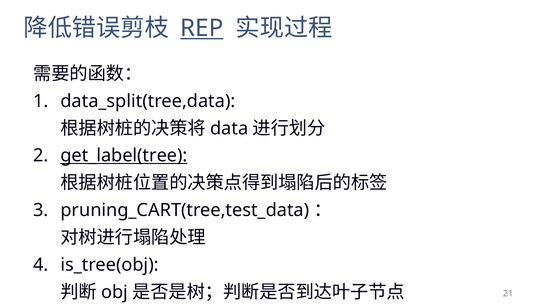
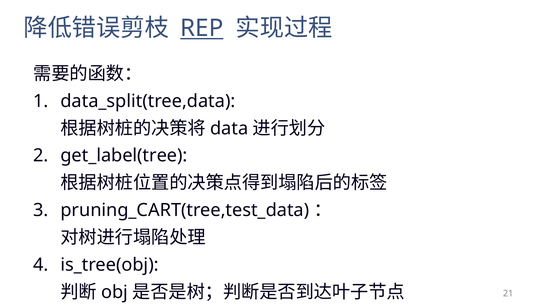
get_label(tree underline: present -> none (124, 155)
